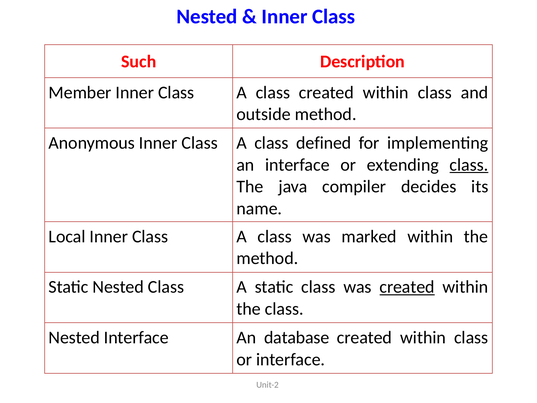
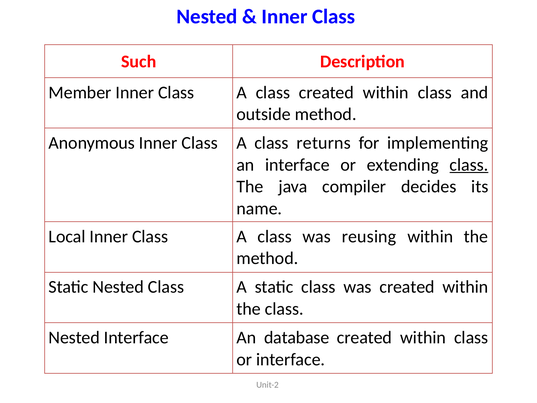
defined: defined -> returns (324, 143)
marked: marked -> reusing (369, 236)
created underline: present -> none (407, 287)
